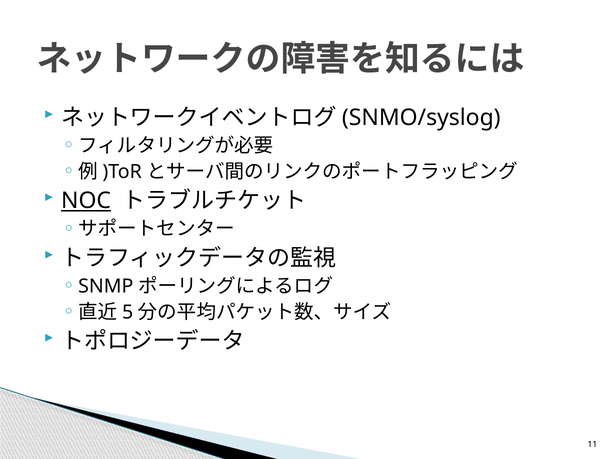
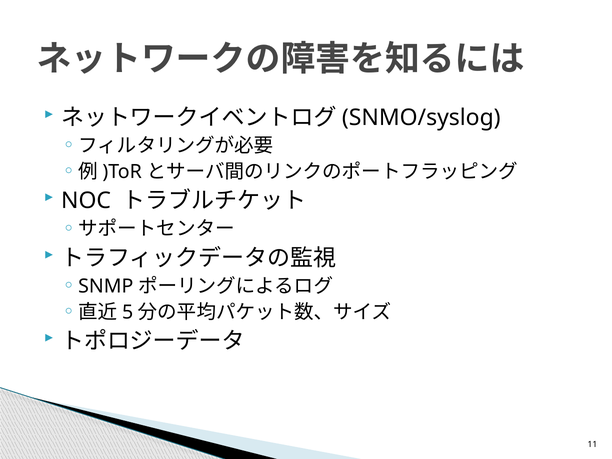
NOC underline: present -> none (86, 201)
